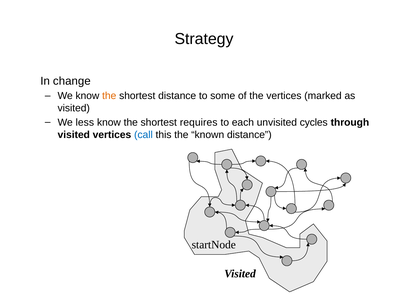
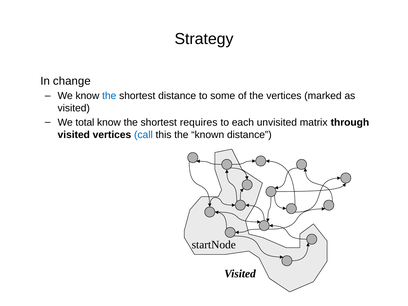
the colour: orange -> blue (109, 96)
less: less -> total (85, 122)
cycles: cycles -> matrix (314, 122)
